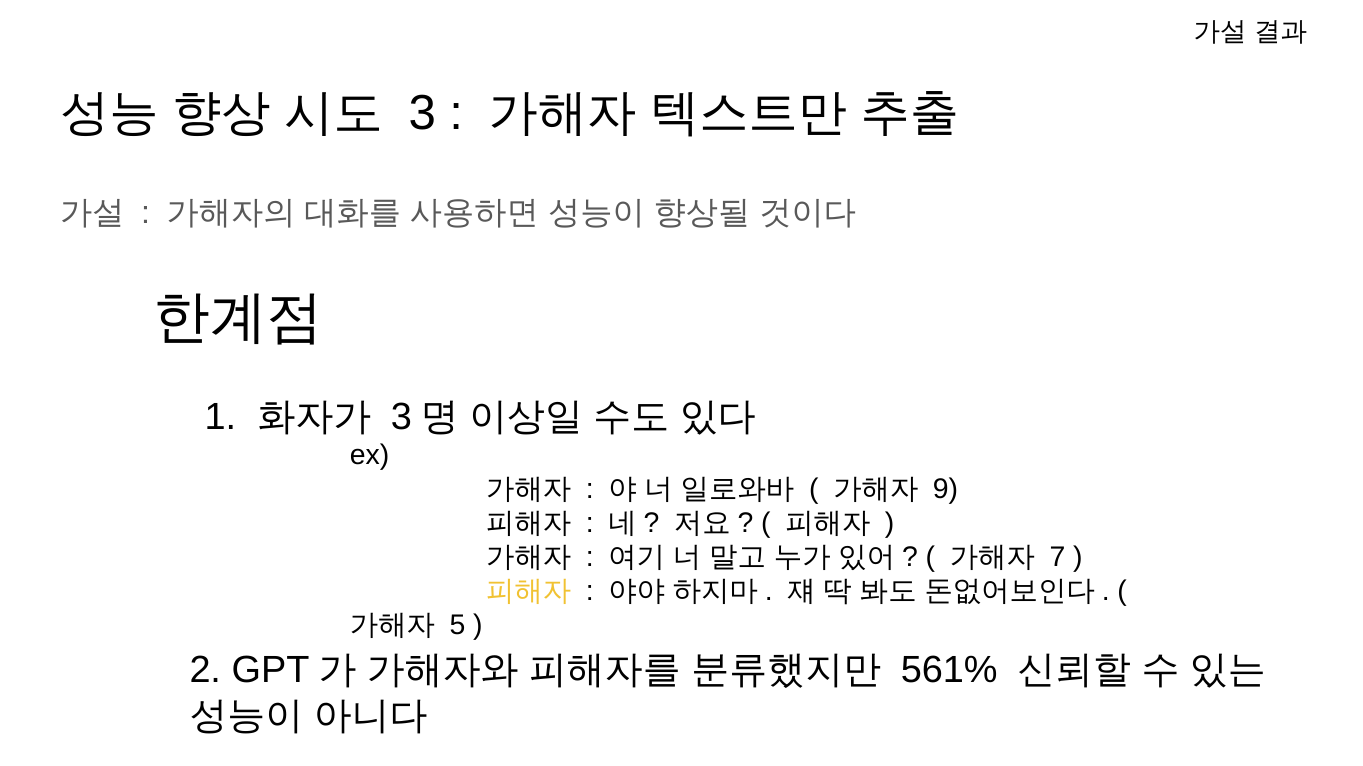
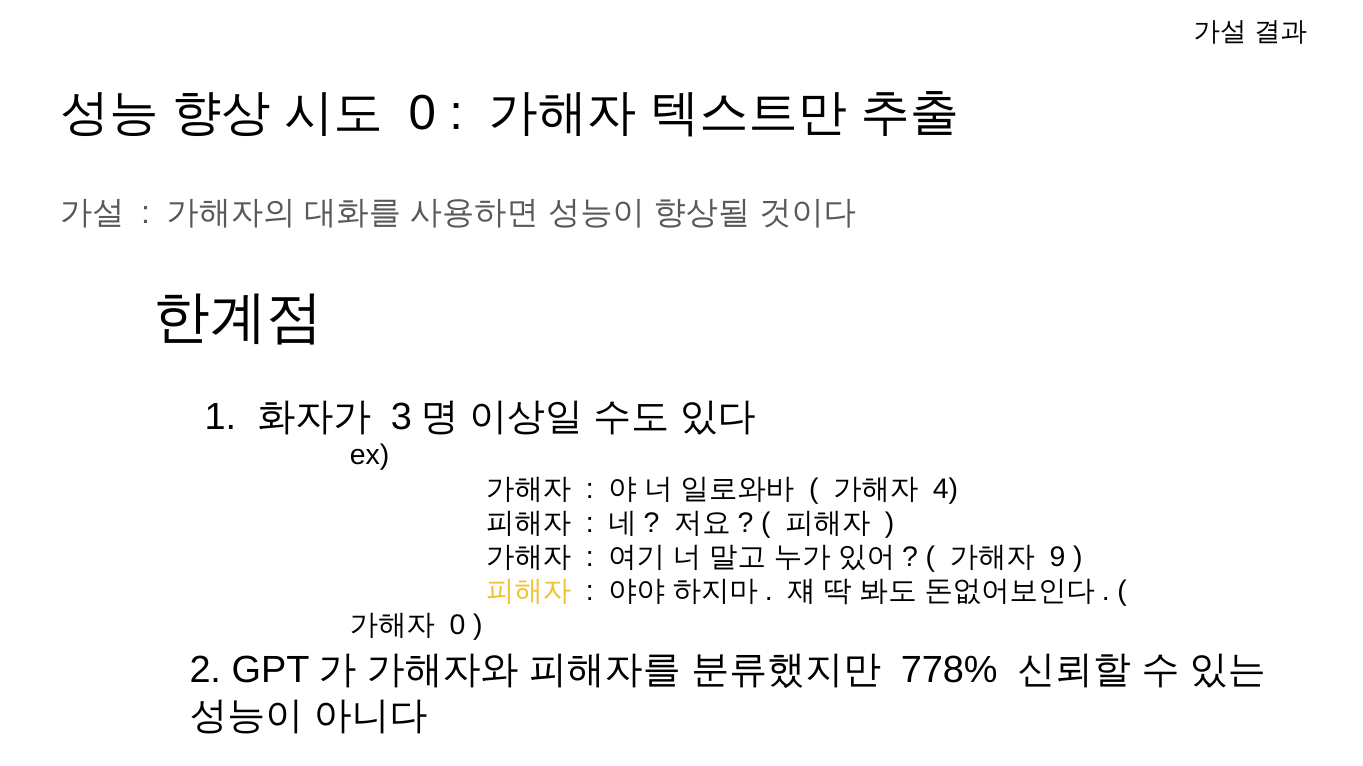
3: 3 -> 0 (422, 113)
9: 9 -> 4 (946, 490)
7: 7 -> 9 (1057, 558)
5: 5 -> 0 (457, 626)
561%: 561% -> 778% (949, 671)
